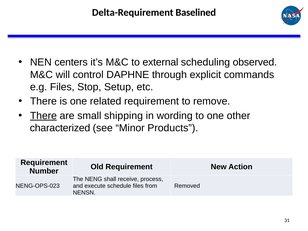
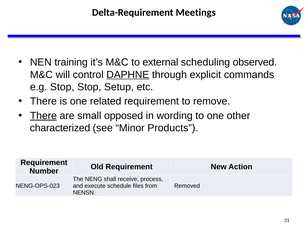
Baselined: Baselined -> Meetings (196, 13)
centers: centers -> training (71, 62)
DAPHNE underline: none -> present (128, 75)
e.g Files: Files -> Stop (62, 87)
shipping: shipping -> opposed (124, 116)
